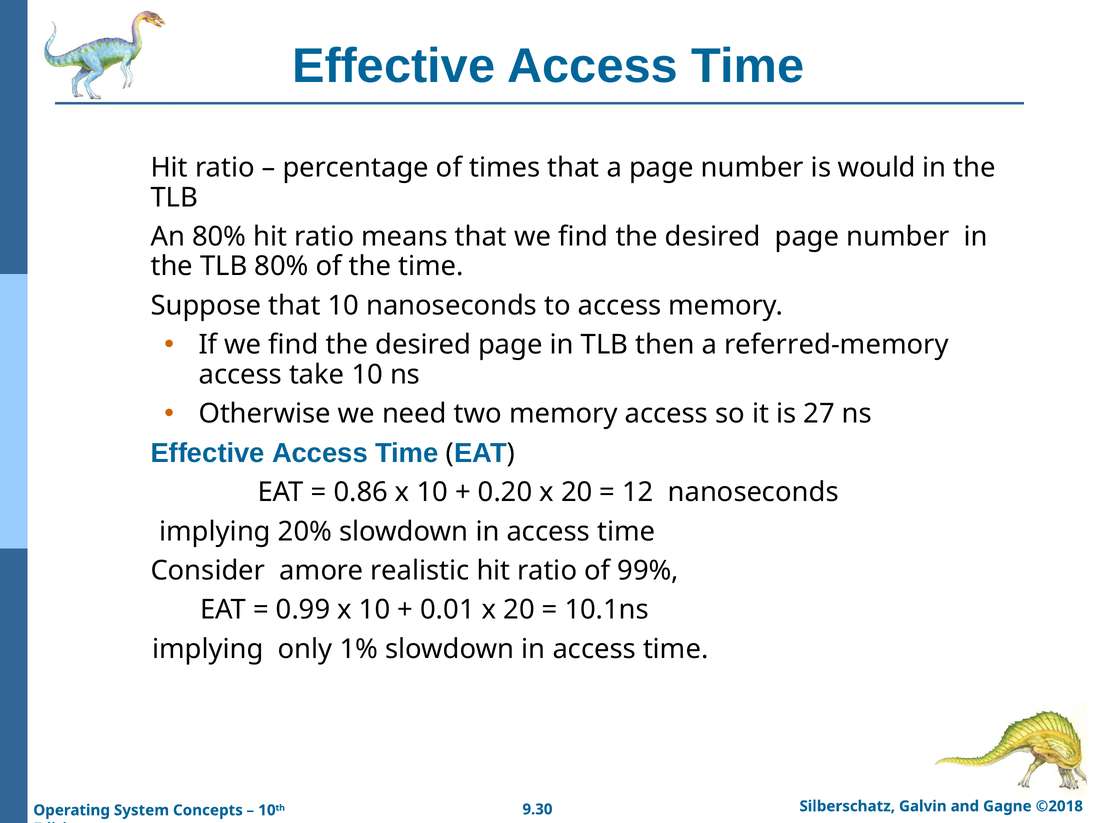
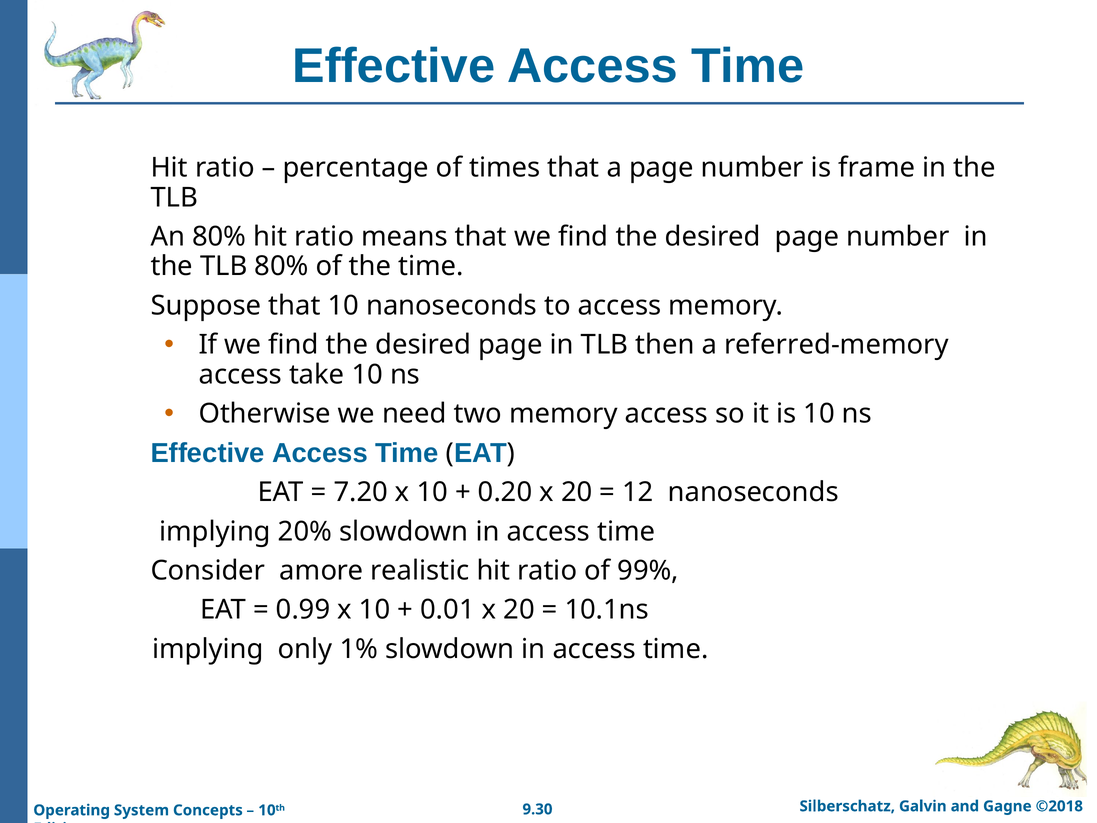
would: would -> frame (877, 168)
is 27: 27 -> 10 (819, 414)
0.86: 0.86 -> 7.20 (361, 492)
